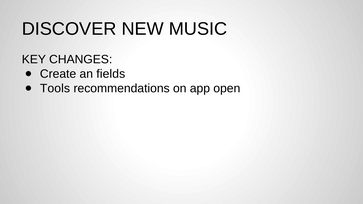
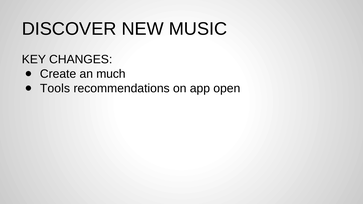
fields: fields -> much (111, 74)
